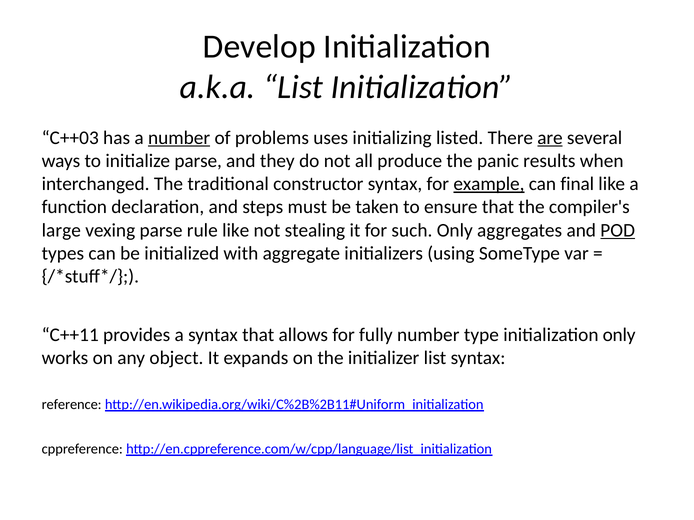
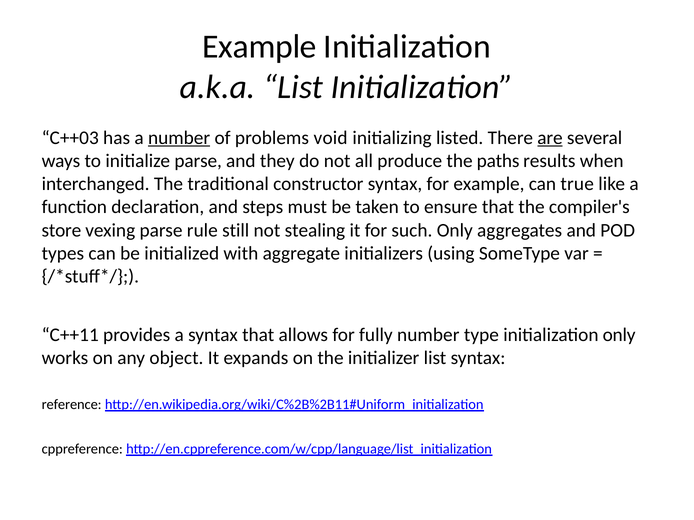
Develop: Develop -> Example (259, 47)
uses: uses -> void (331, 138)
panic: panic -> paths (498, 161)
example underline: present -> none (489, 184)
final: final -> true (577, 184)
large: large -> store (61, 230)
rule like: like -> still (236, 230)
POD underline: present -> none (618, 230)
